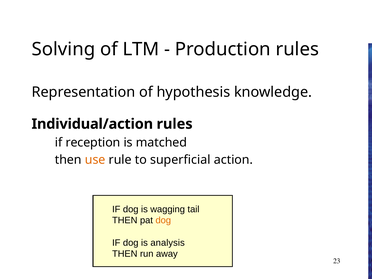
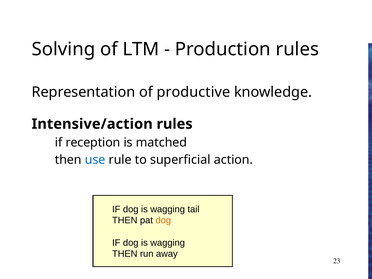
hypothesis: hypothesis -> productive (193, 92)
Individual/action: Individual/action -> Intensive/action (92, 124)
use colour: orange -> blue (95, 160)
analysis: analysis -> wagging (168, 243)
